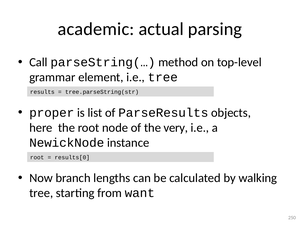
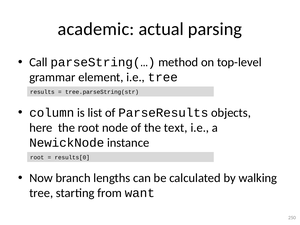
proper: proper -> column (52, 113)
very: very -> text (176, 128)
